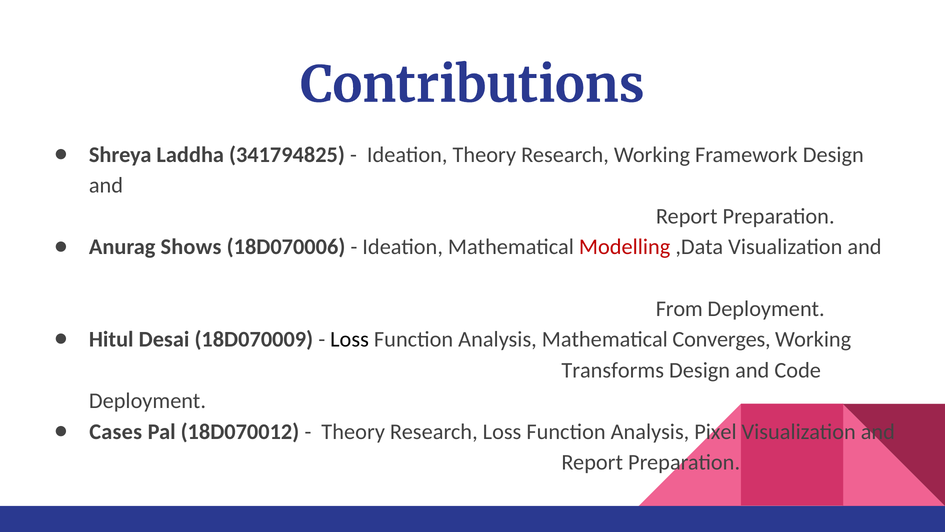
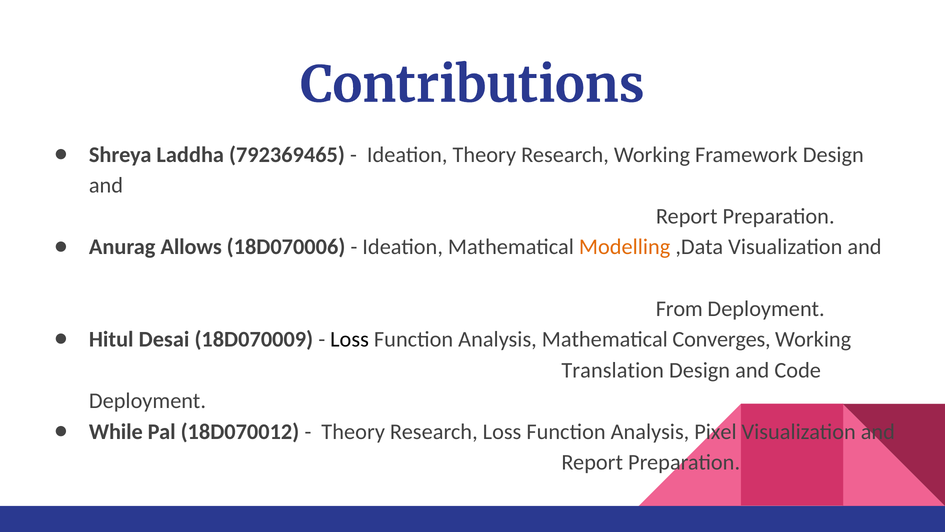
341794825: 341794825 -> 792369465 (287, 155)
Shows: Shows -> Allows (191, 247)
Modelling colour: red -> orange (625, 247)
Transforms: Transforms -> Translation (613, 370)
Cases: Cases -> While (116, 431)
